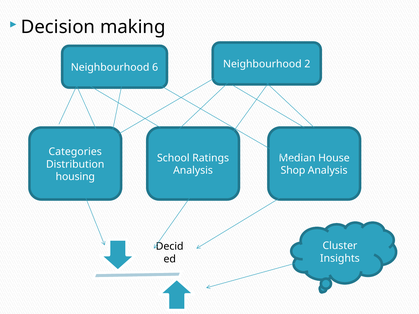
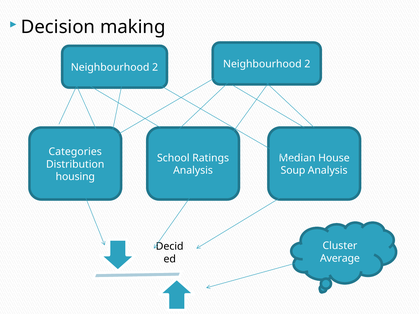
6: 6 -> 2 (155, 67)
Shop: Shop -> Soup (293, 171)
Insights: Insights -> Average (340, 259)
